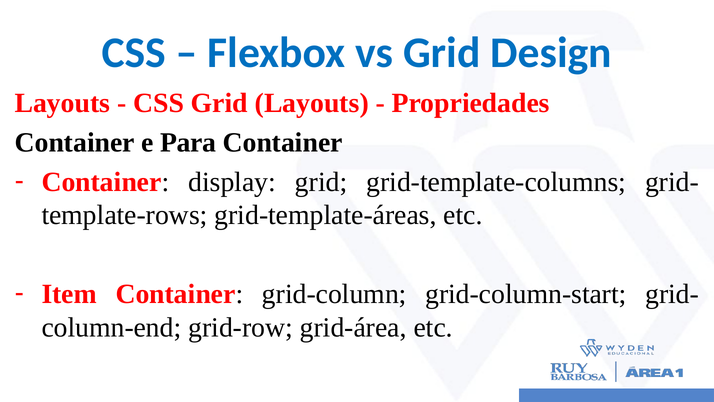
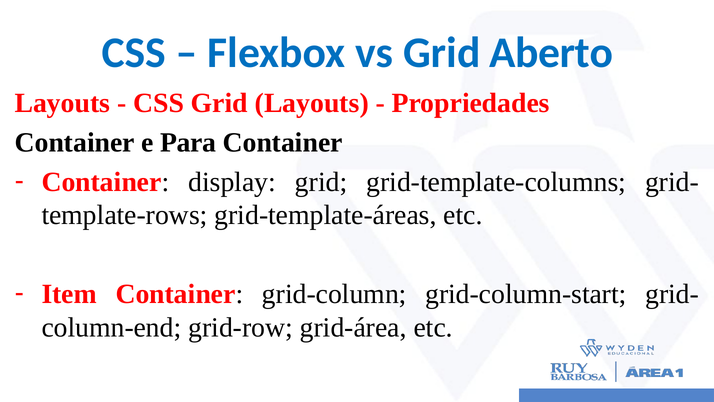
Design: Design -> Aberto (551, 53)
